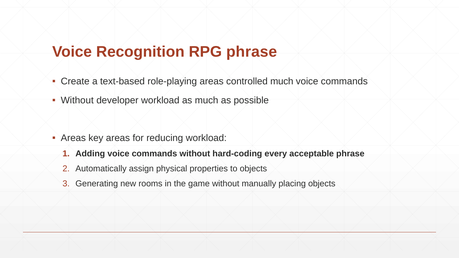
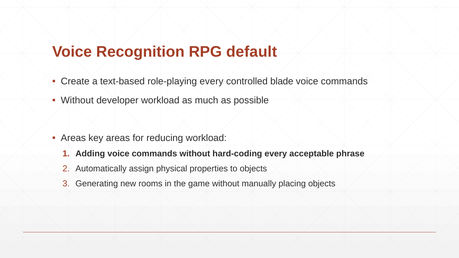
RPG phrase: phrase -> default (252, 52)
role-playing areas: areas -> every (212, 81)
controlled much: much -> blade (282, 81)
